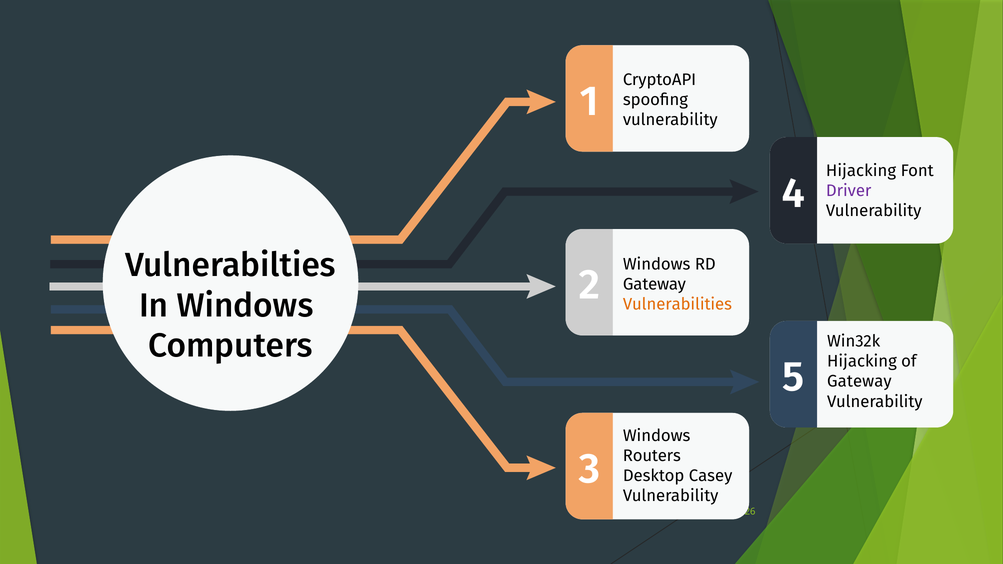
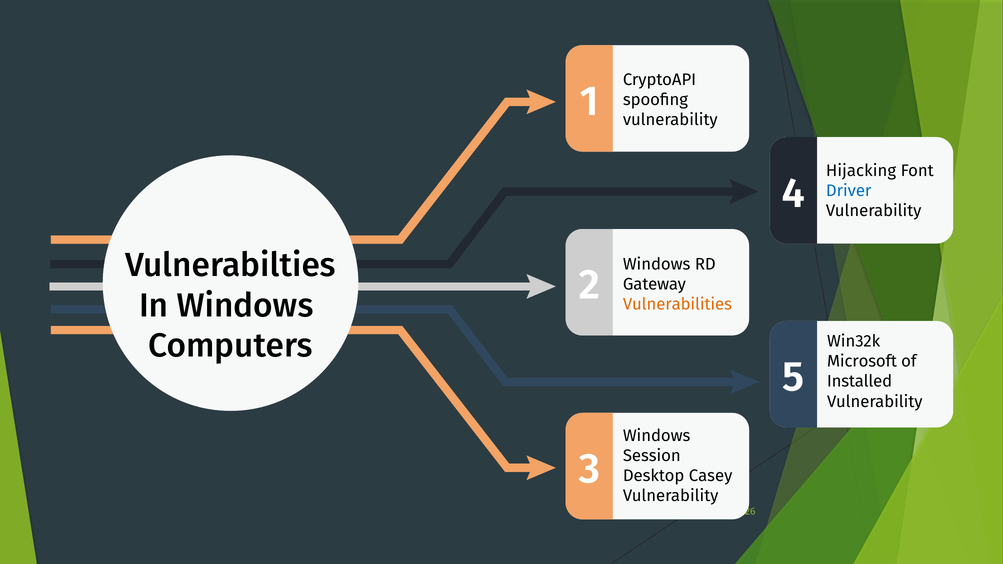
Driver colour: purple -> blue (849, 191)
Hijacking: Hijacking -> Microsoft (862, 362)
Gateway: Gateway -> Installed (860, 382)
Routers: Routers -> Session (652, 456)
